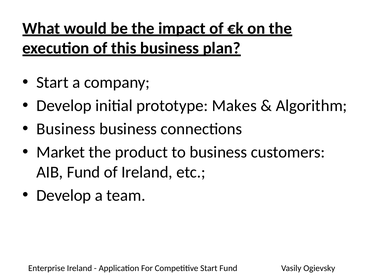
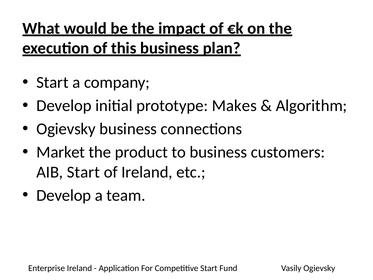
Business: Business -> Ogievsky (66, 129)
AIB Fund: Fund -> Start (83, 172)
